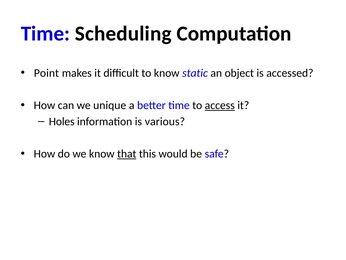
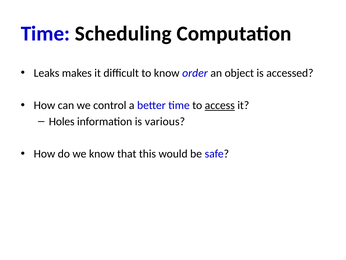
Point: Point -> Leaks (47, 73)
static: static -> order (195, 73)
unique: unique -> control (110, 105)
that underline: present -> none (127, 154)
